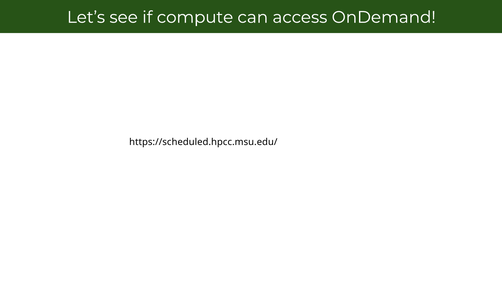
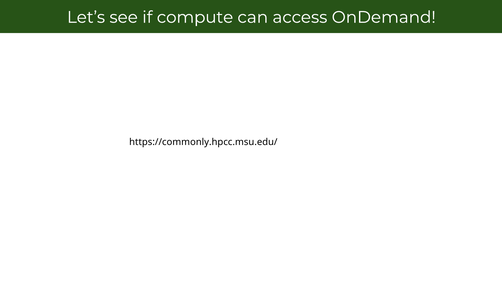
https://scheduled.hpcc.msu.edu/: https://scheduled.hpcc.msu.edu/ -> https://commonly.hpcc.msu.edu/ (203, 142)
